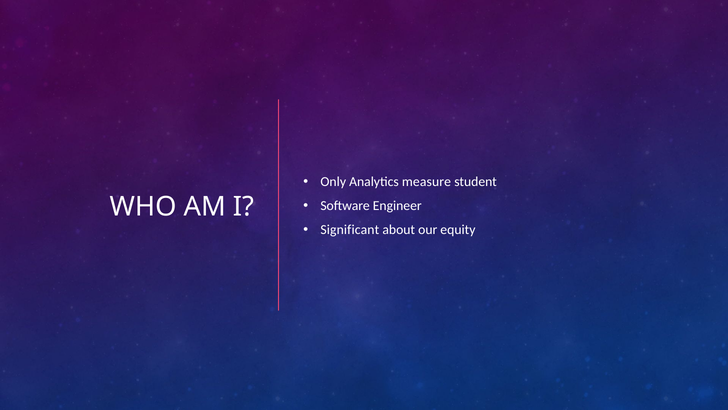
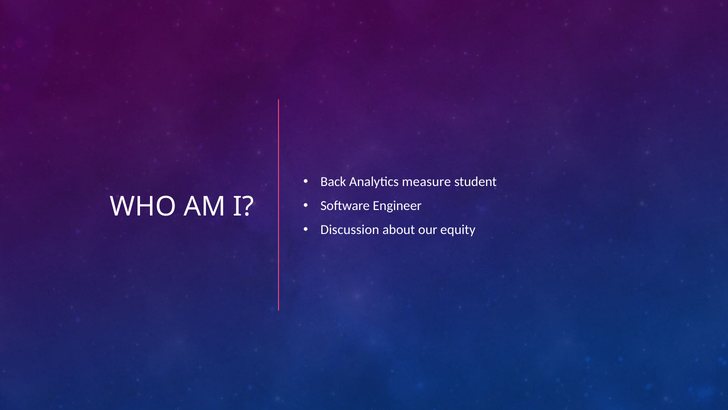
Only: Only -> Back (333, 182)
Significant: Significant -> Discussion (350, 230)
